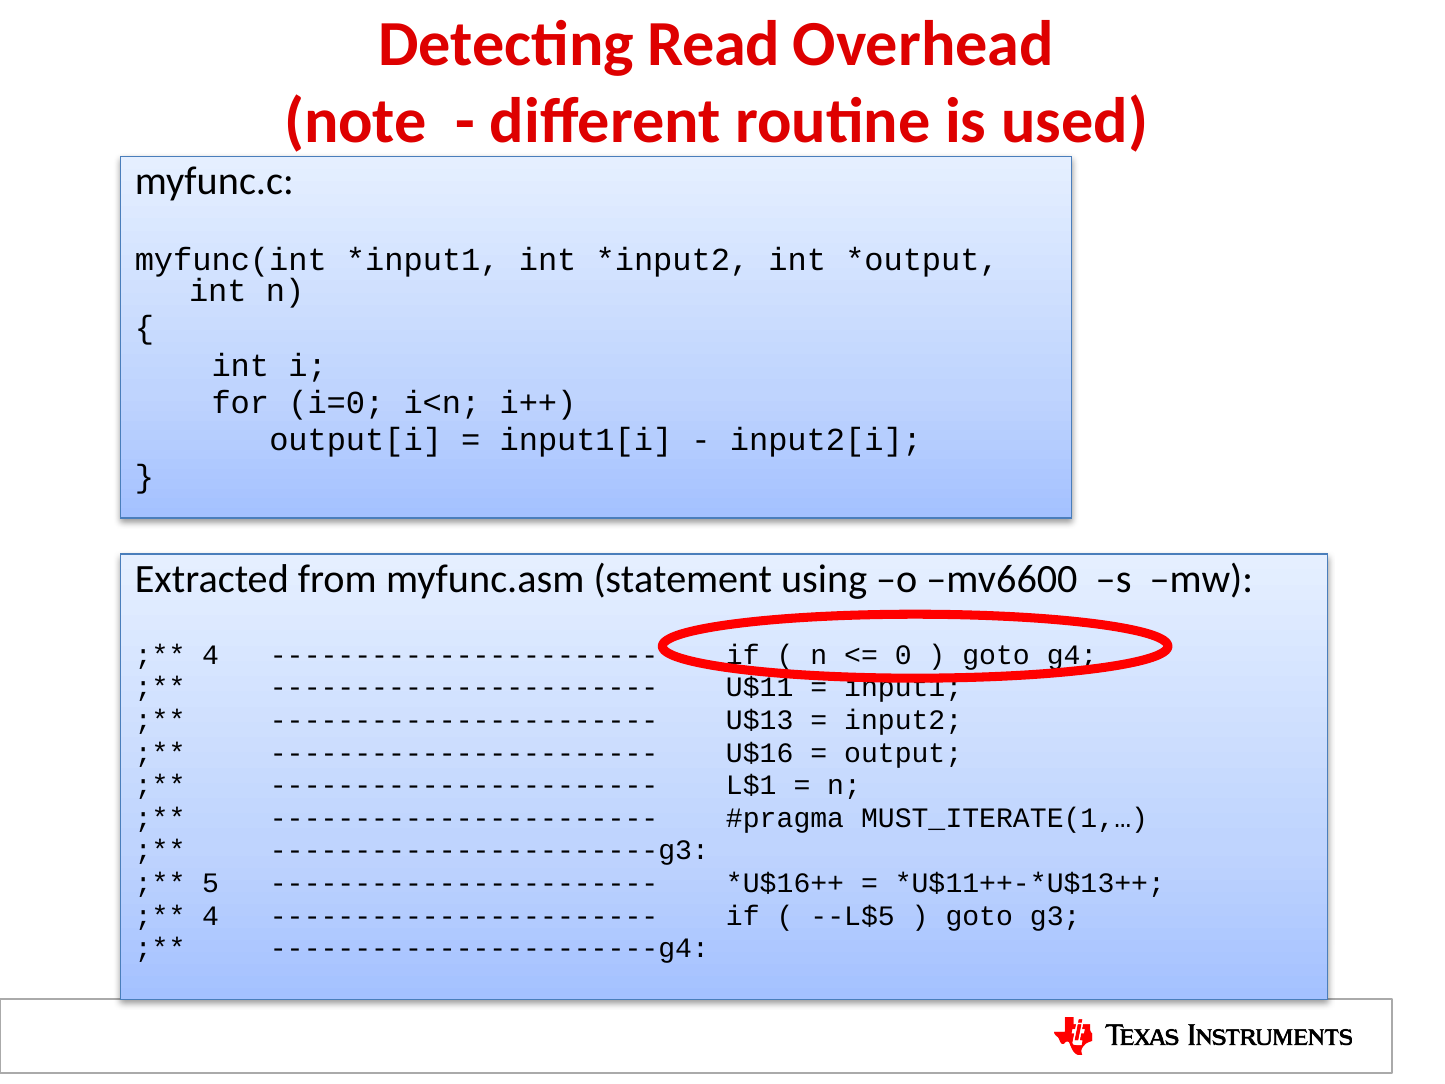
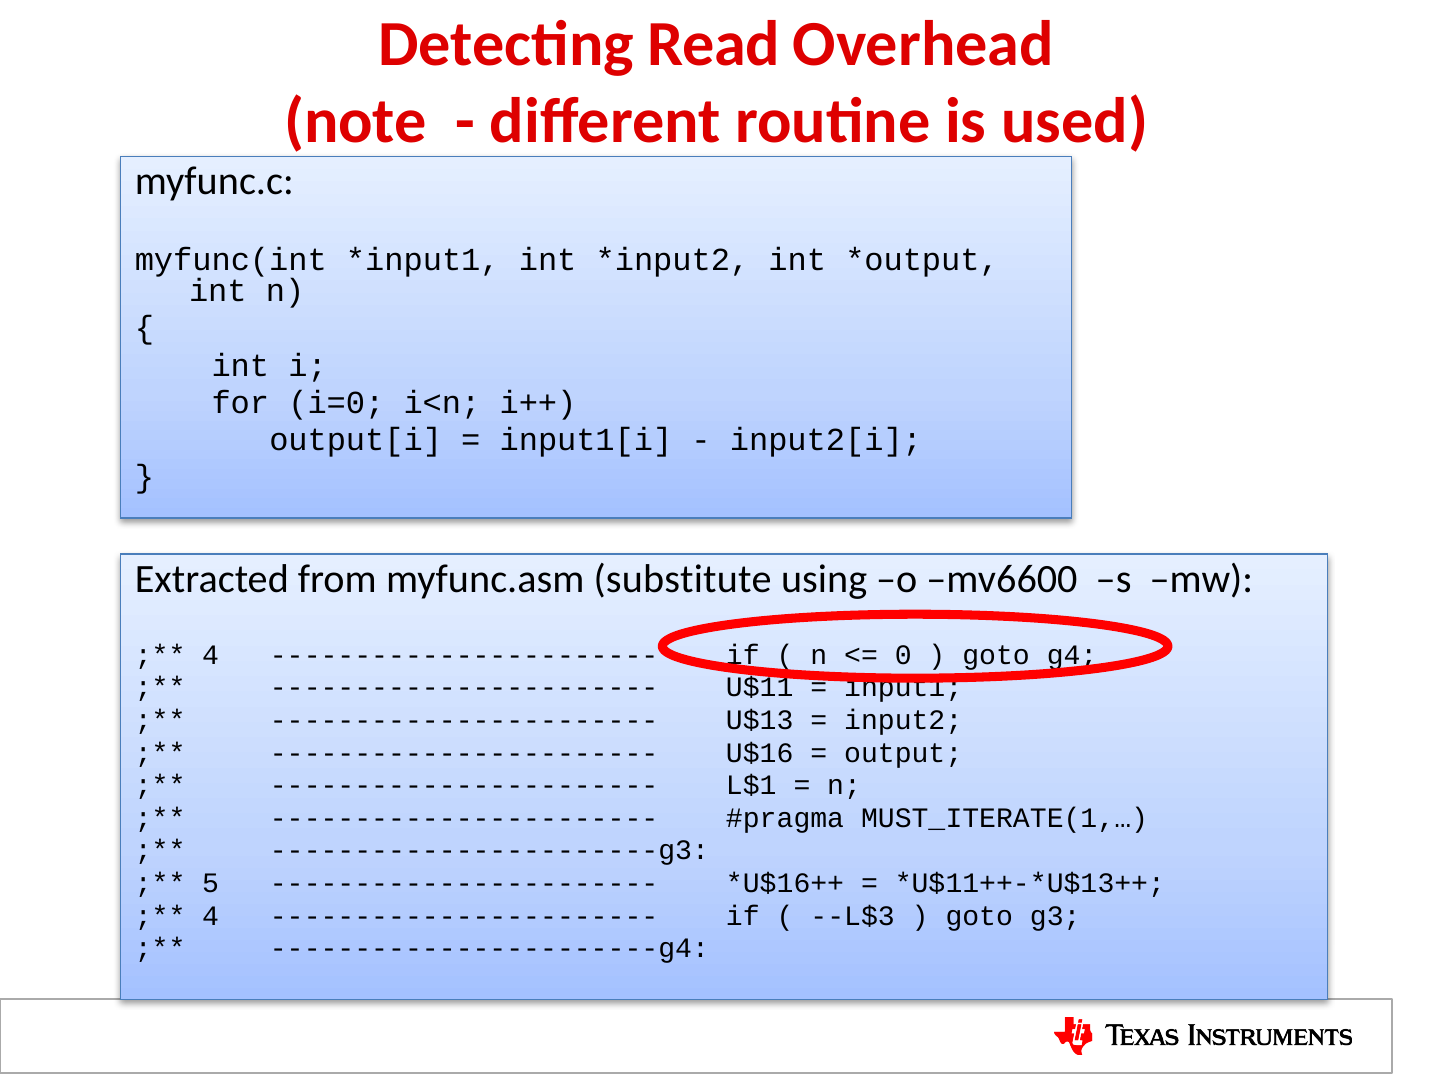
statement: statement -> substitute (683, 579)
--L$5: --L$5 -> --L$3 (853, 916)
